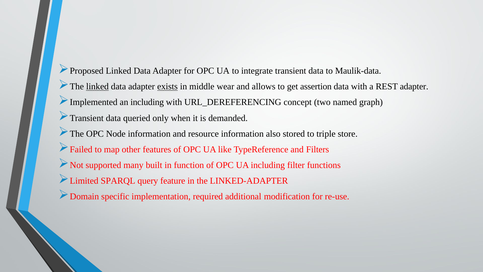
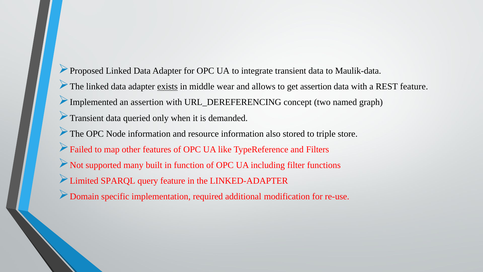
linked underline: present -> none (97, 86)
REST adapter: adapter -> feature (414, 86)
an including: including -> assertion (147, 102)
